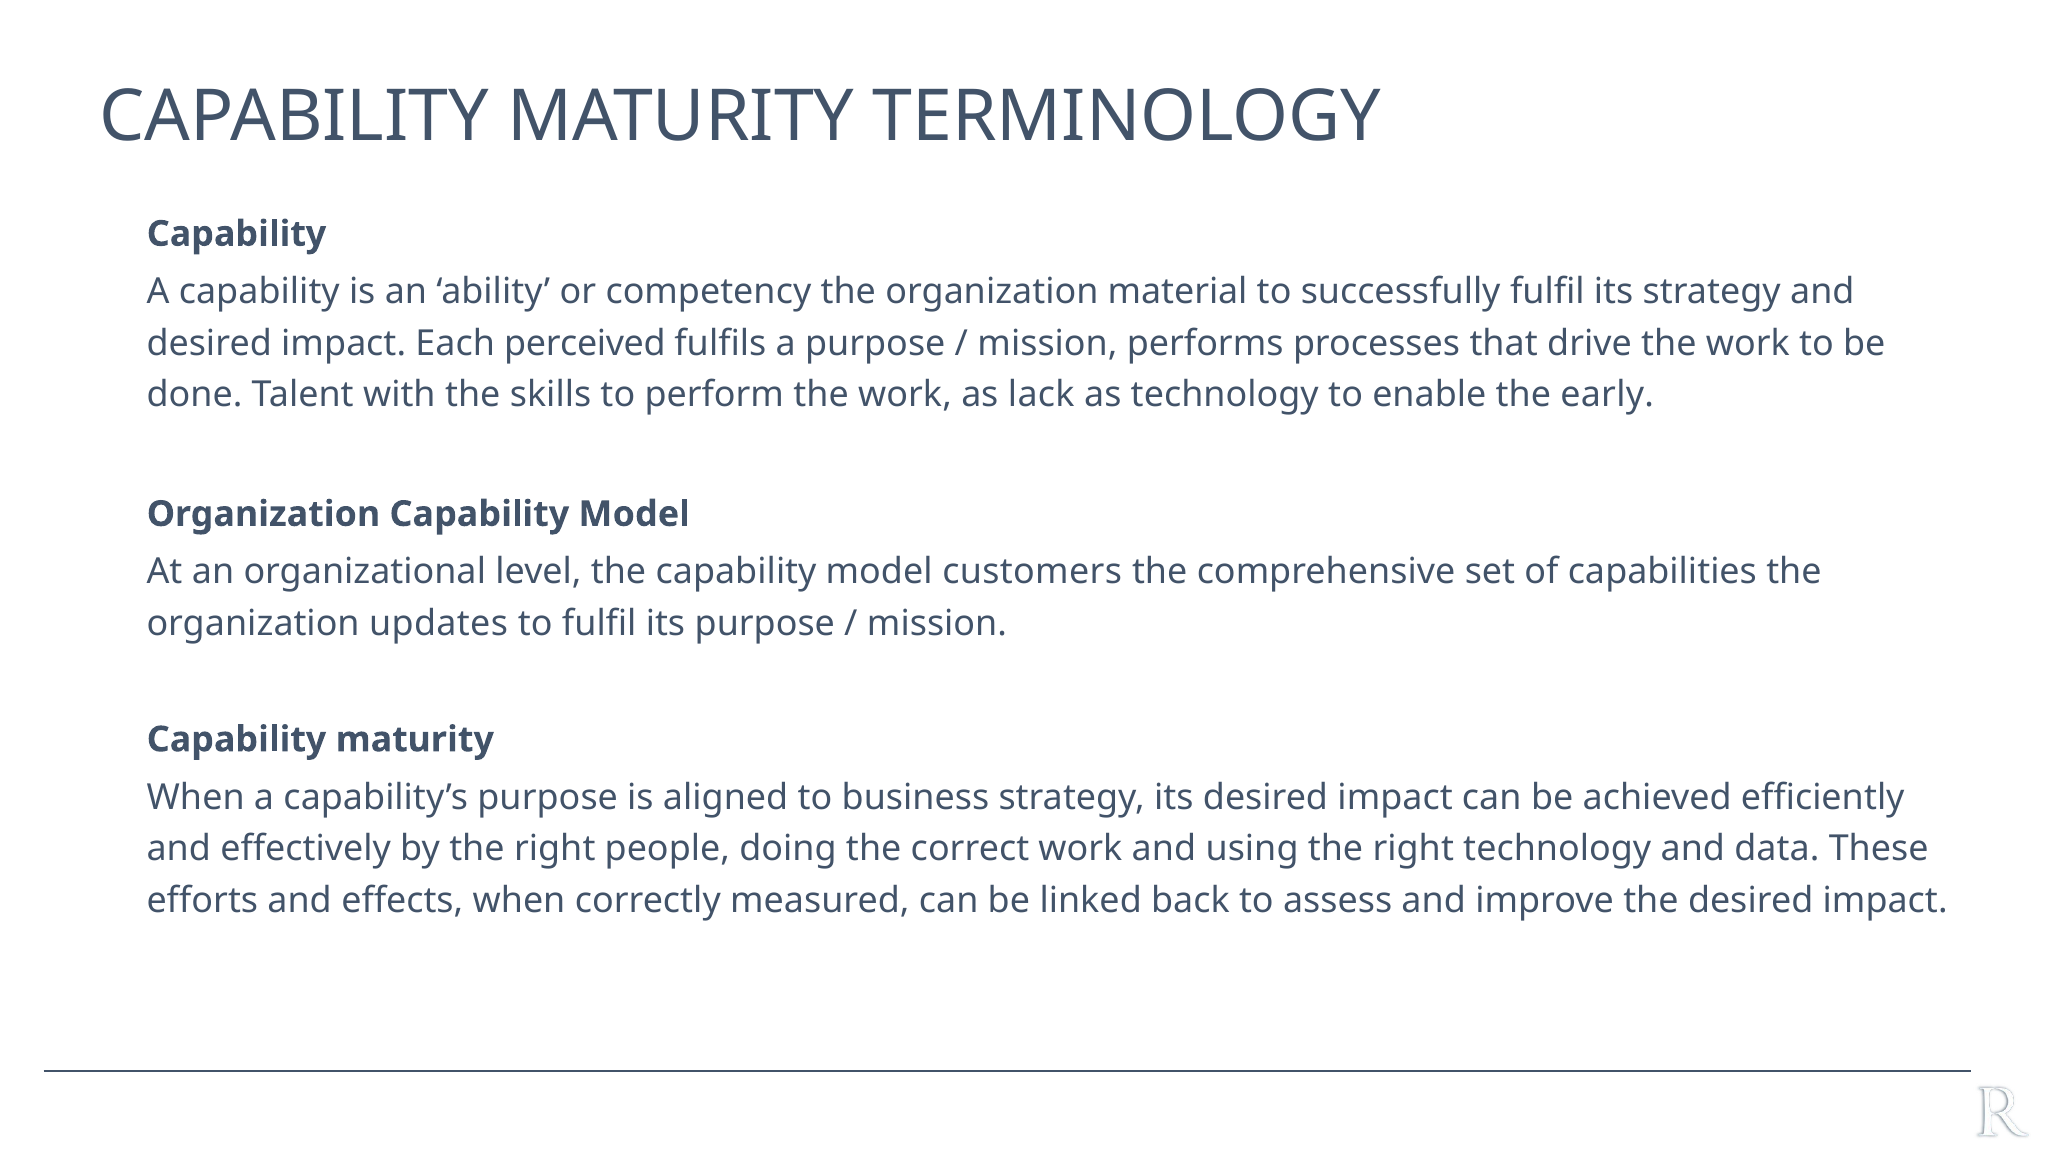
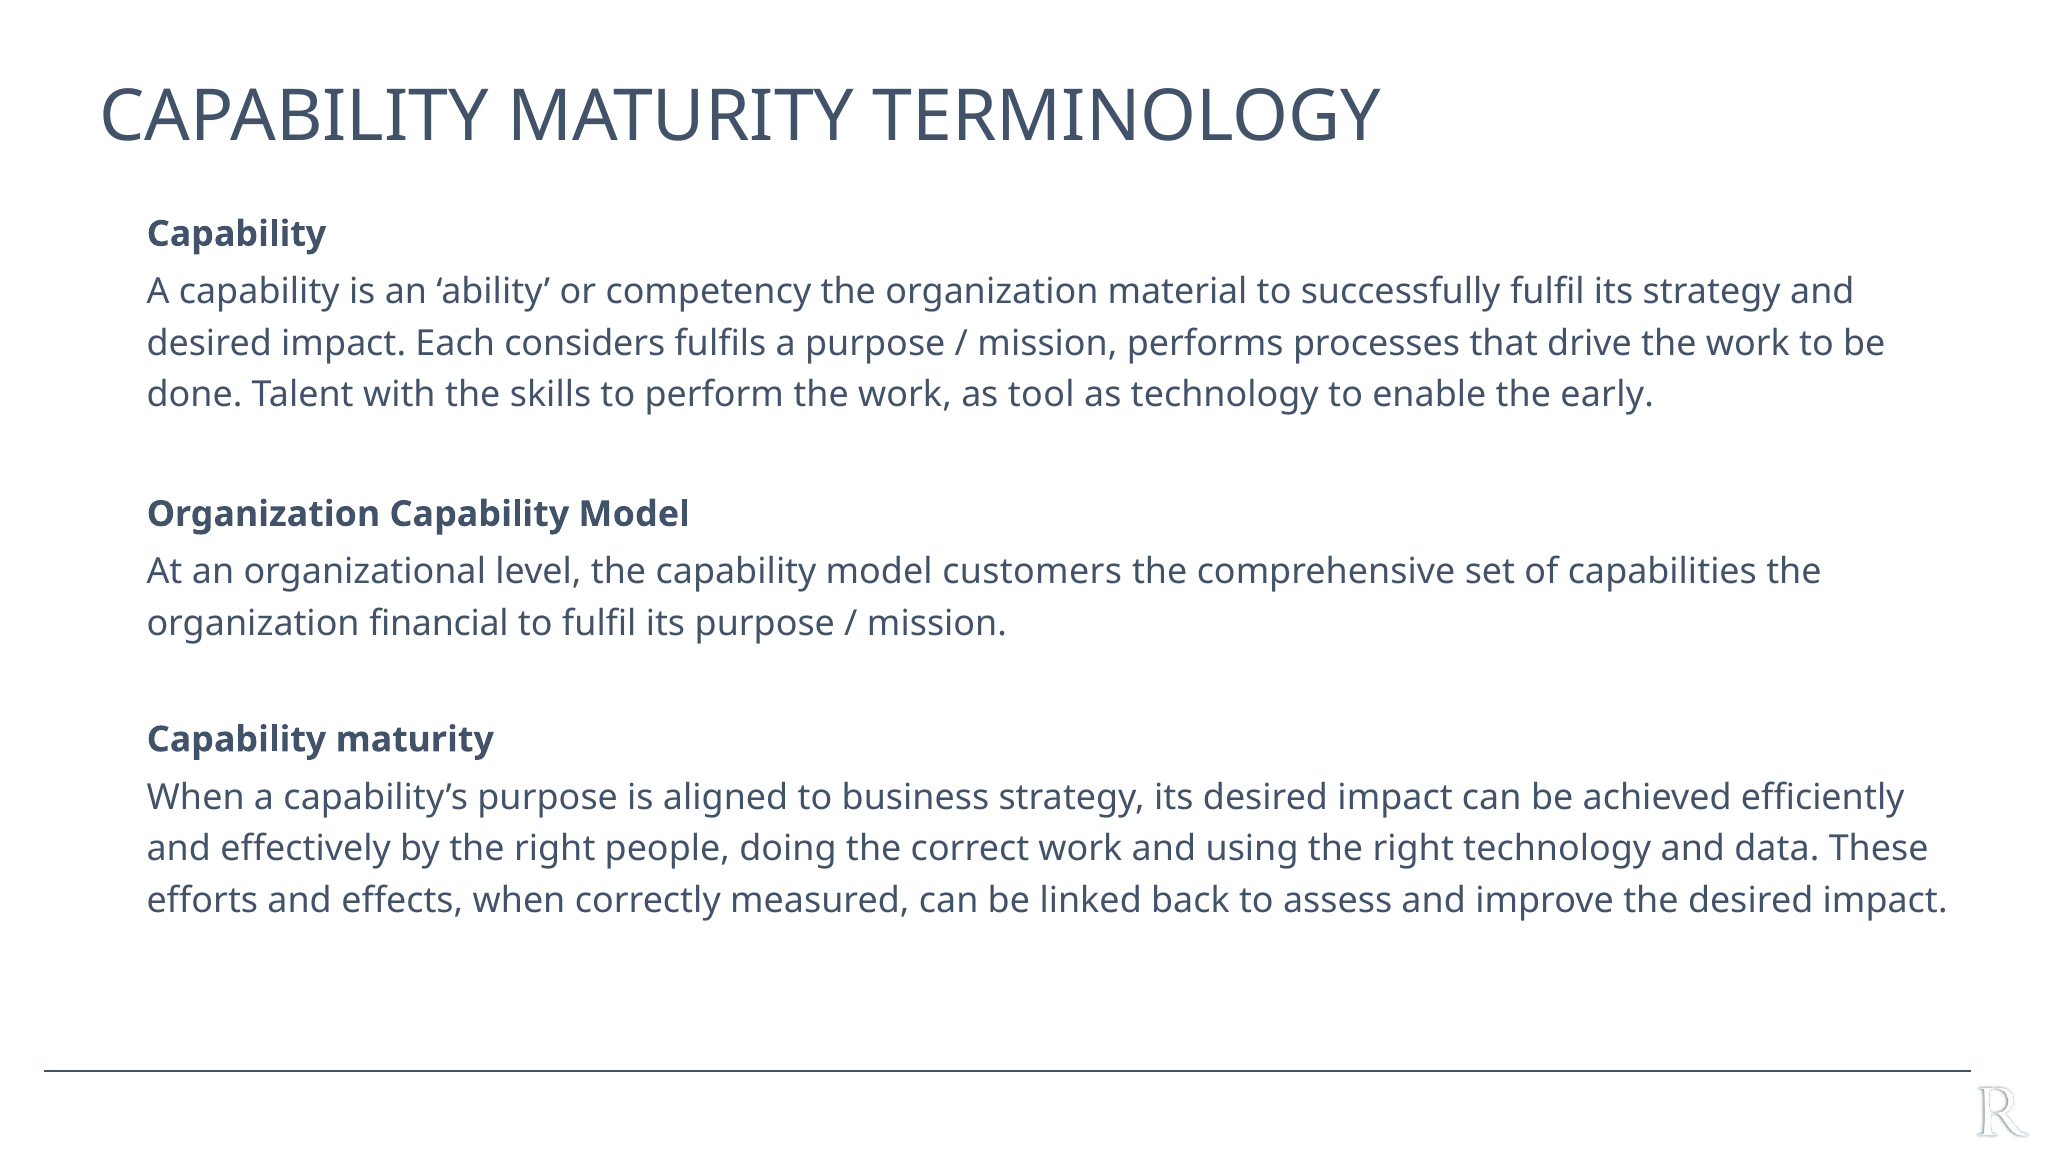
perceived: perceived -> considers (585, 343)
lack: lack -> tool (1041, 395)
updates: updates -> financial (439, 624)
